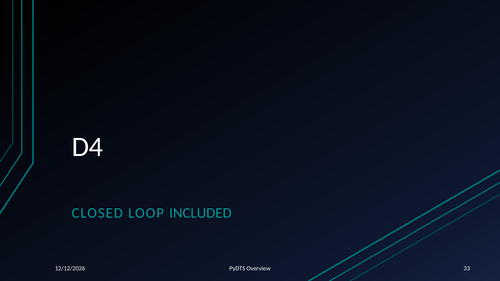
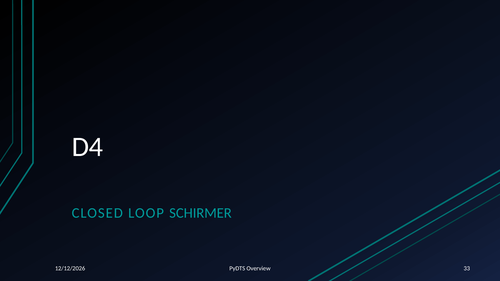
INCLUDED: INCLUDED -> SCHIRMER (200, 213)
